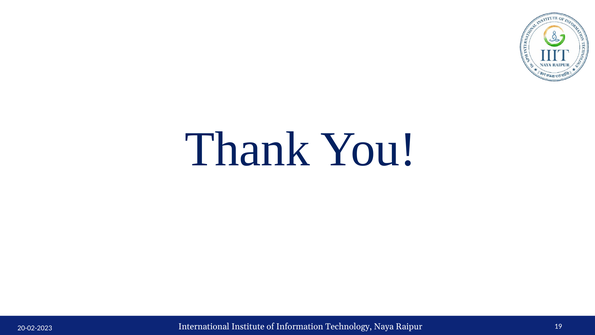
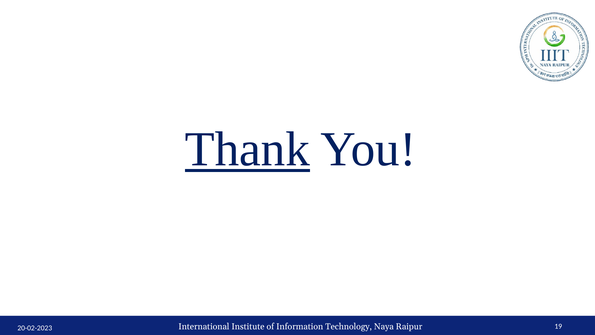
Thank underline: none -> present (247, 149)
